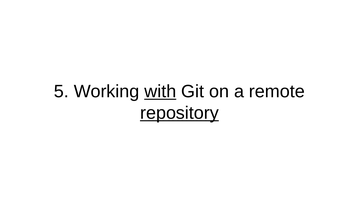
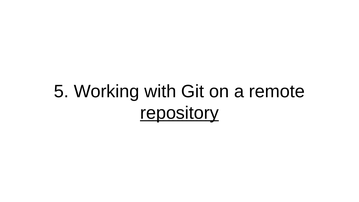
with underline: present -> none (160, 91)
